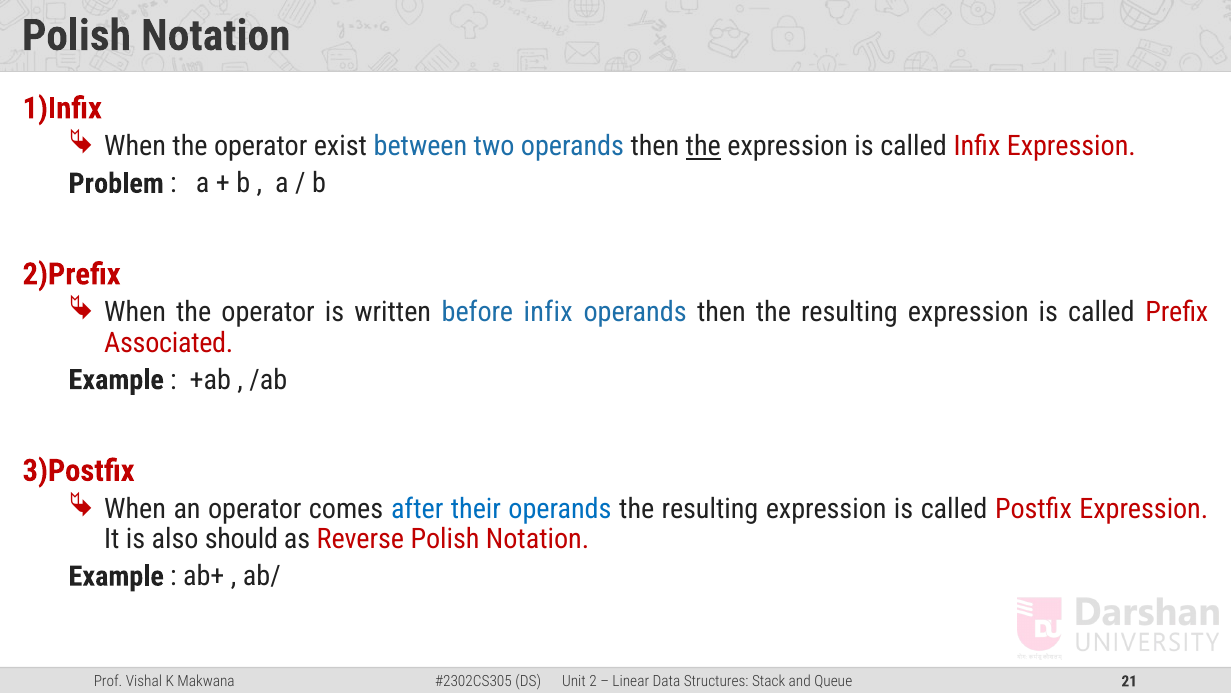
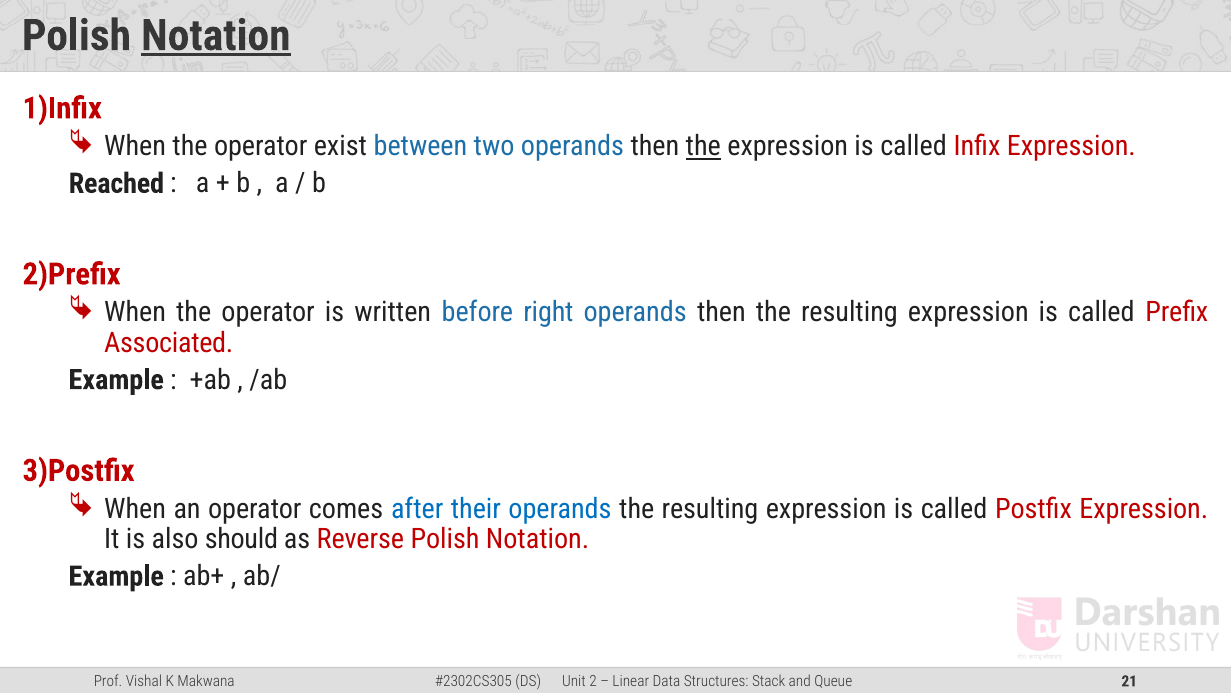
Notation underline: none -> present (216, 36)
Problem: Problem -> Reached (116, 183)
before infix: infix -> right (548, 312)
